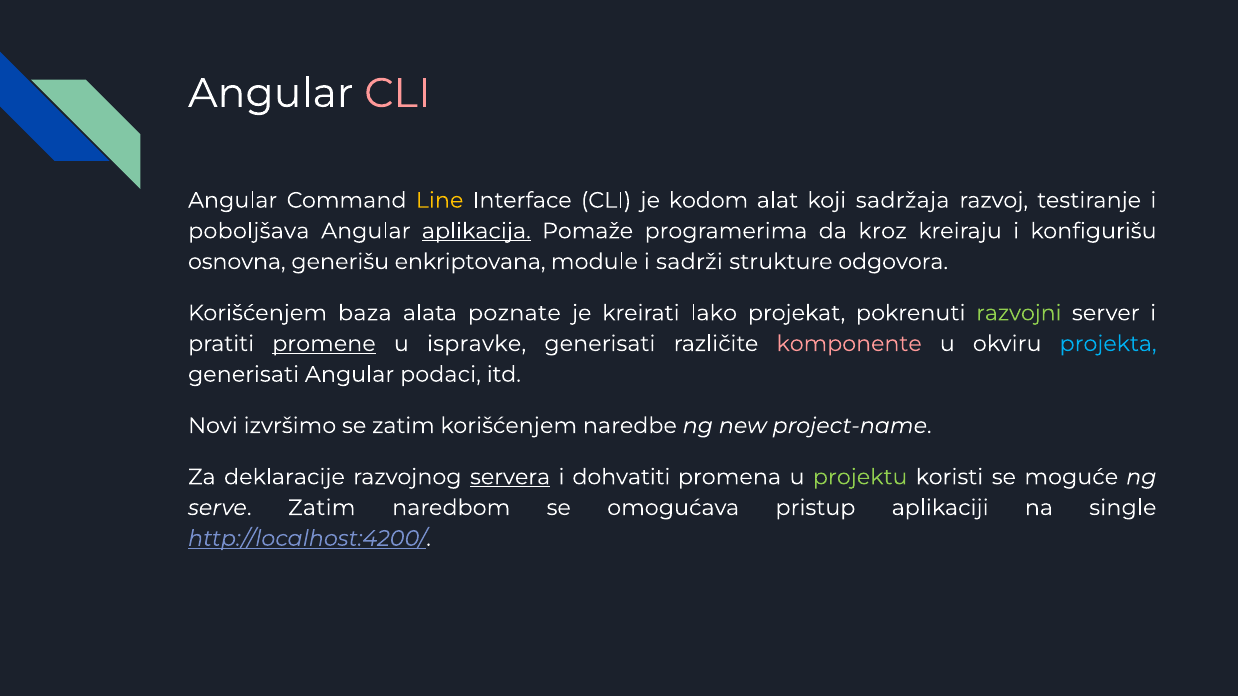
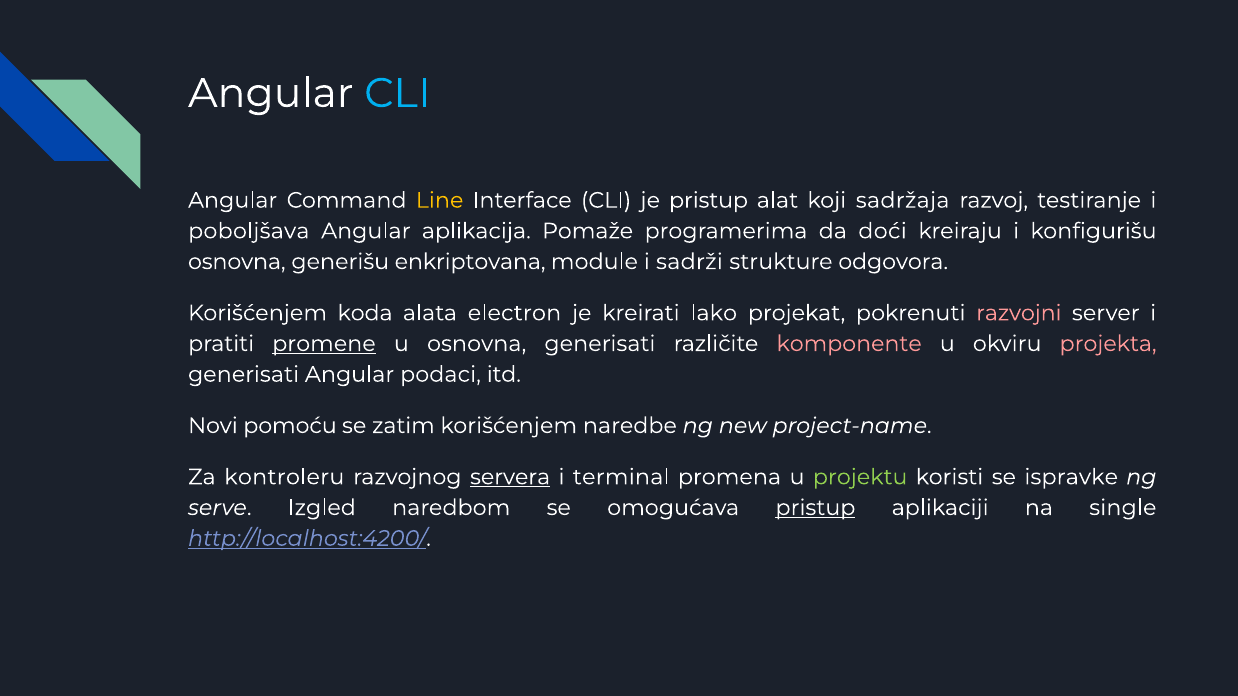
CLI colour: pink -> light blue (397, 93)
je kodom: kodom -> pristup (709, 200)
aplikacija underline: present -> none (476, 231)
kroz: kroz -> doći (883, 231)
baza: baza -> koda (365, 313)
poznate: poznate -> electron (514, 313)
razvojni colour: light green -> pink (1019, 313)
u ispravke: ispravke -> osnovna (477, 344)
projekta colour: light blue -> pink (1108, 344)
izvršimo: izvršimo -> pomoću (290, 426)
deklaracije: deklaracije -> kontroleru (284, 477)
dohvatiti: dohvatiti -> terminal (621, 477)
moguće: moguće -> ispravke (1071, 477)
serve Zatim: Zatim -> Izgled (322, 508)
pristup underline: none -> present (815, 508)
